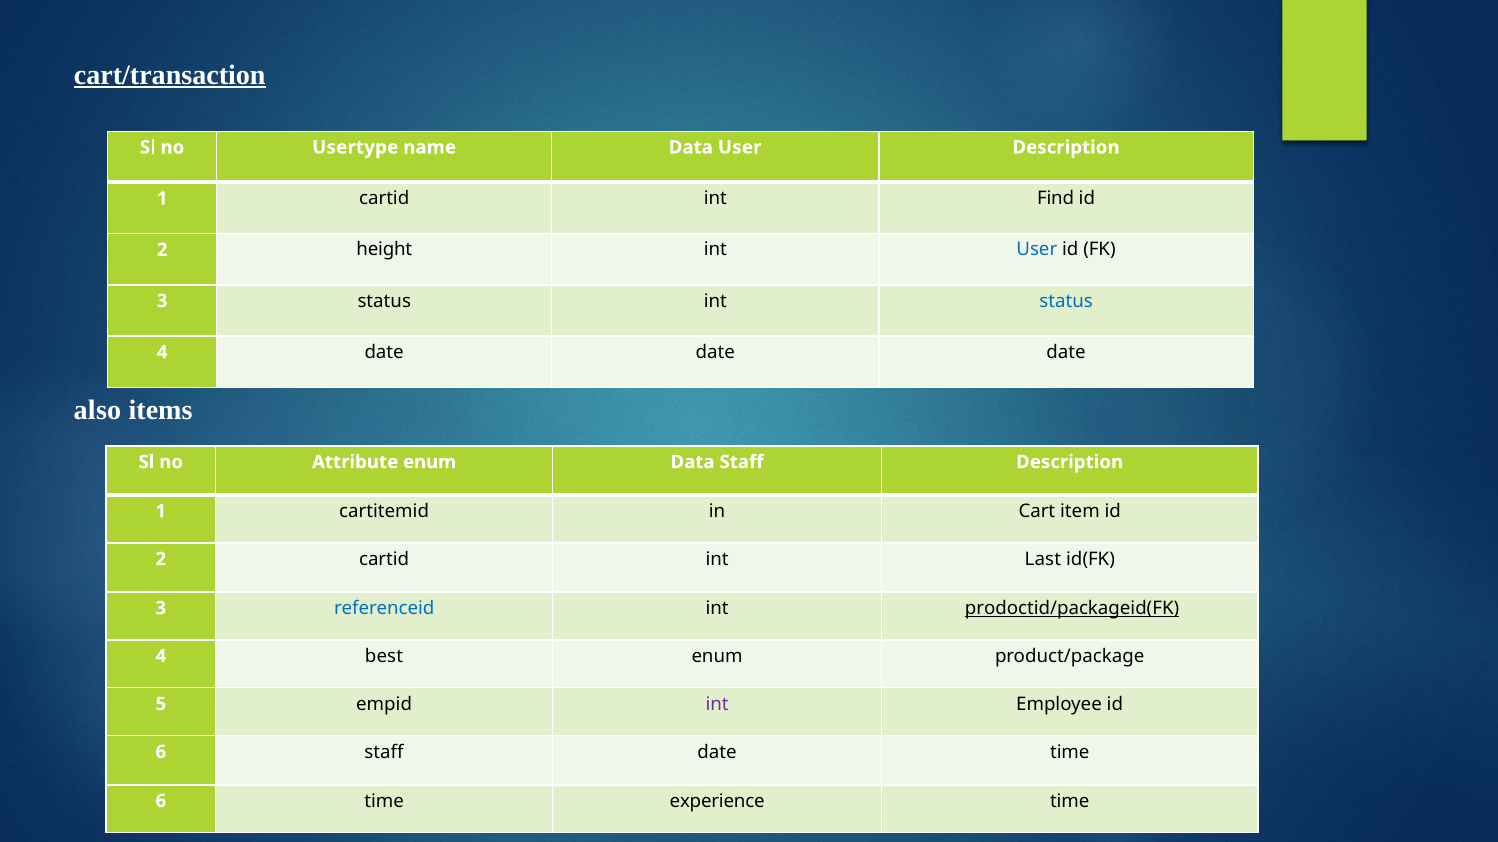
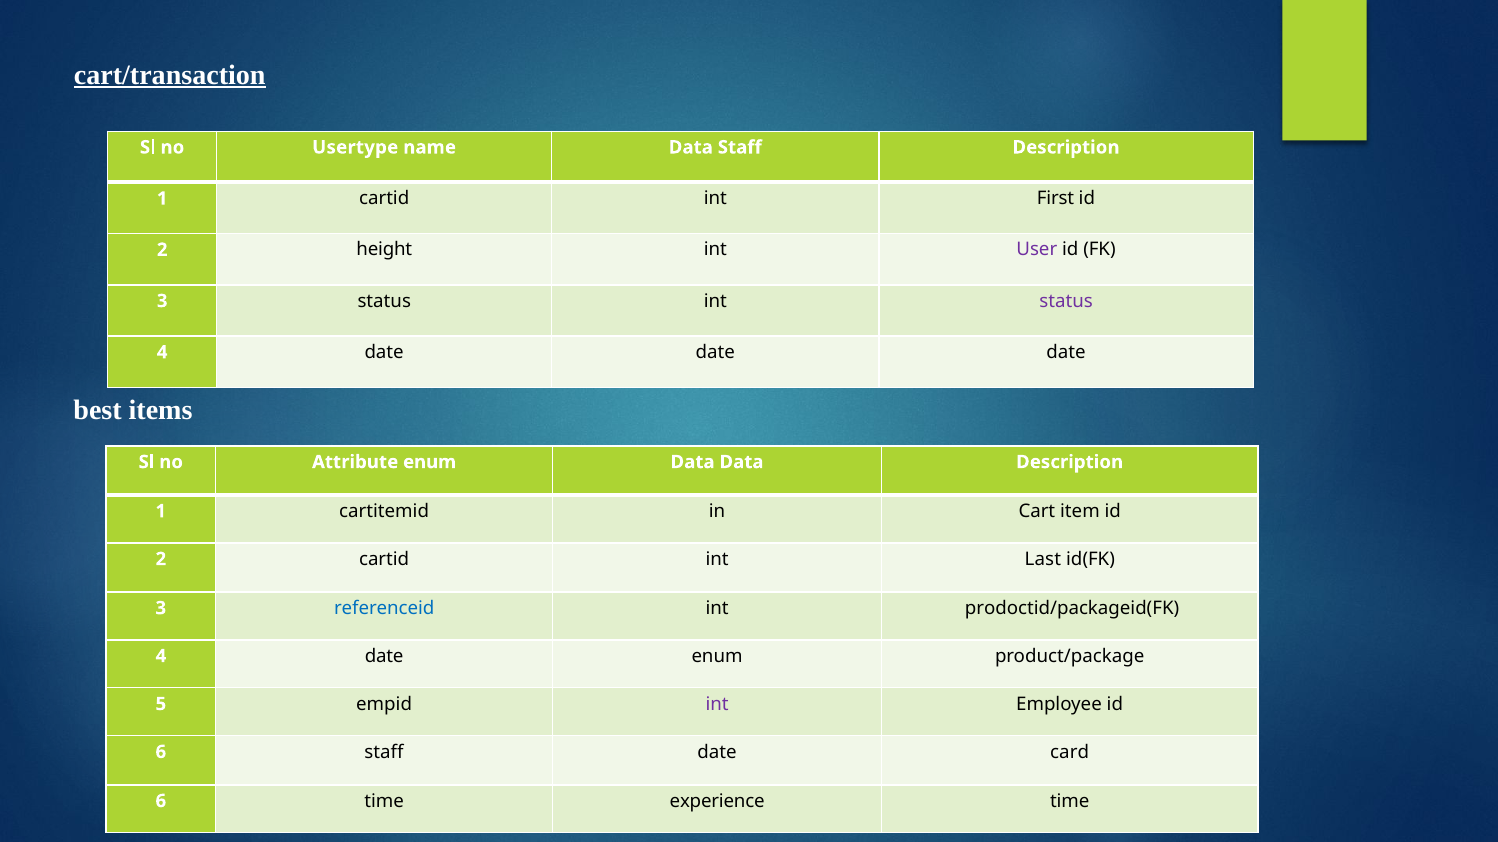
Data User: User -> Staff (740, 147)
Find: Find -> First (1056, 199)
User colour: blue -> purple (1037, 250)
status colour: blue -> purple (1066, 301)
also: also -> best (98, 410)
Data Staff: Staff -> Data (742, 462)
prodoctid/packageid(FK underline: present -> none (1072, 609)
best: best -> date (384, 657)
date time: time -> card (1070, 752)
